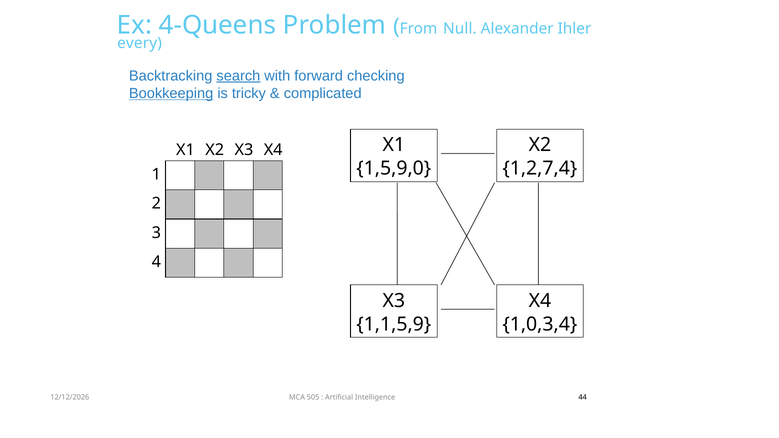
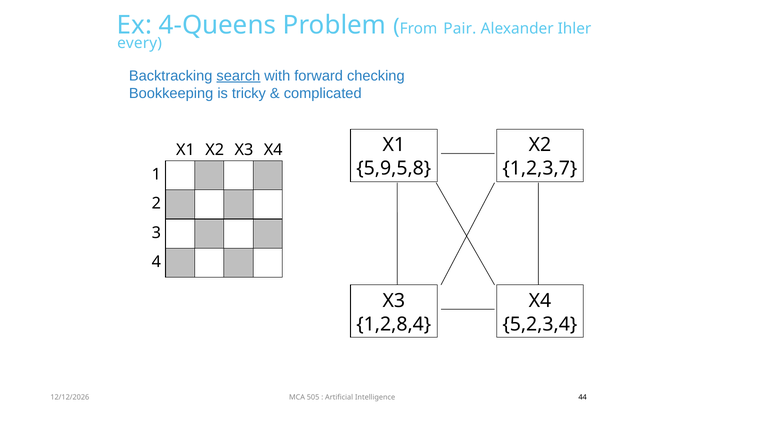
Null: Null -> Pair (460, 28)
Bookkeeping underline: present -> none (171, 93)
1,5,9,0: 1,5,9,0 -> 5,9,5,8 (394, 168)
1,2,7,4: 1,2,7,4 -> 1,2,3,7 (540, 168)
1,1,5,9: 1,1,5,9 -> 1,2,8,4 (394, 324)
1,0,3,4: 1,0,3,4 -> 5,2,3,4 (540, 324)
